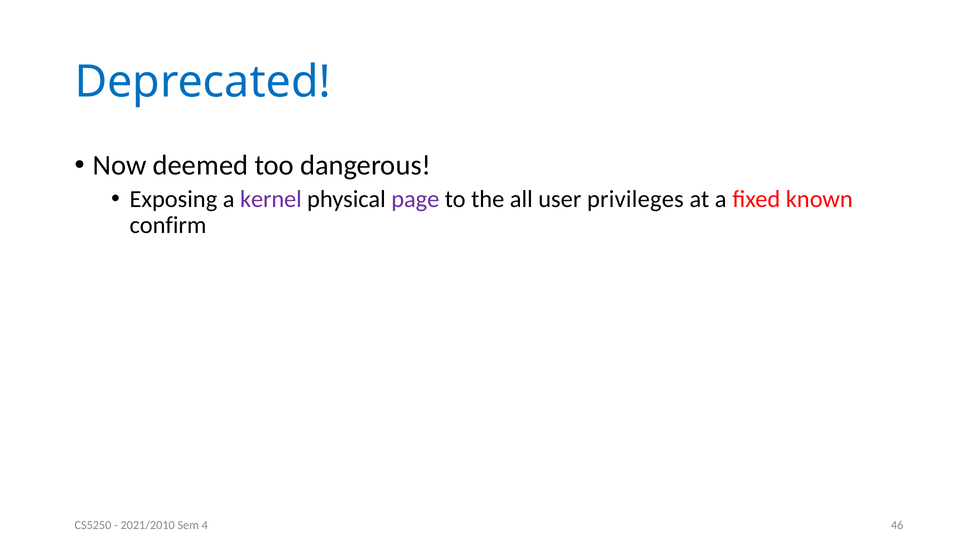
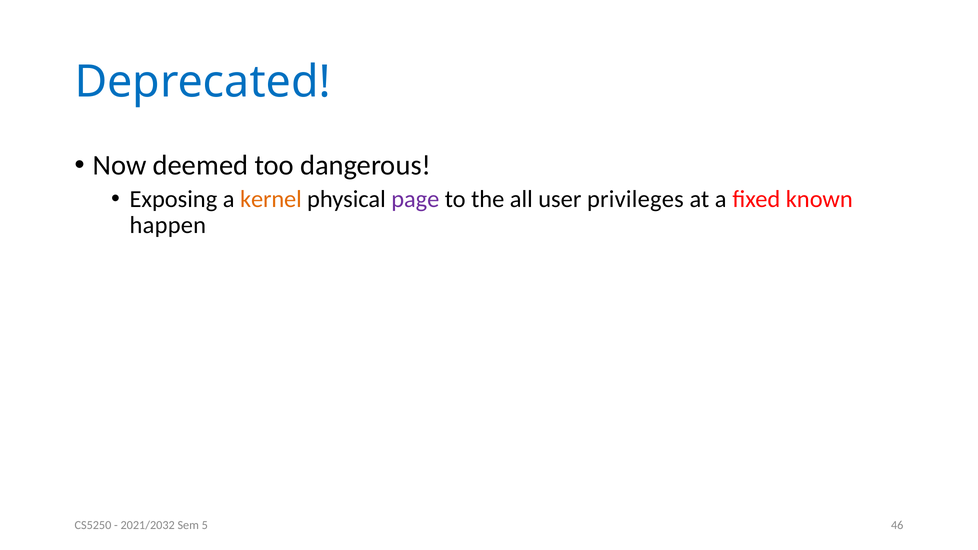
kernel colour: purple -> orange (271, 199)
confirm: confirm -> happen (168, 225)
2021/2010: 2021/2010 -> 2021/2032 (148, 525)
4: 4 -> 5 (205, 525)
